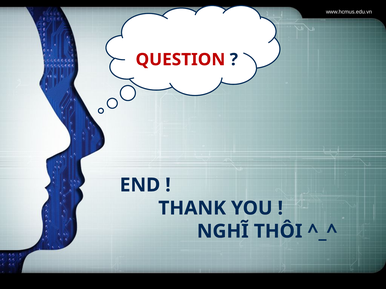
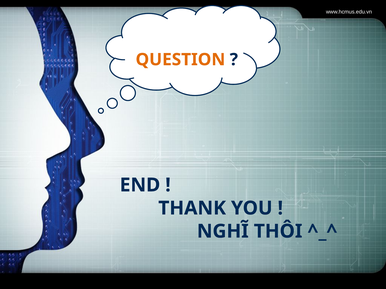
QUESTION colour: red -> orange (180, 60)
